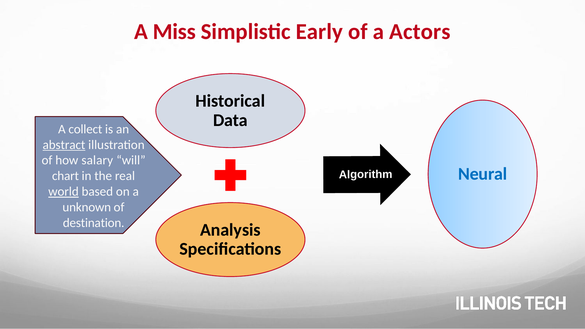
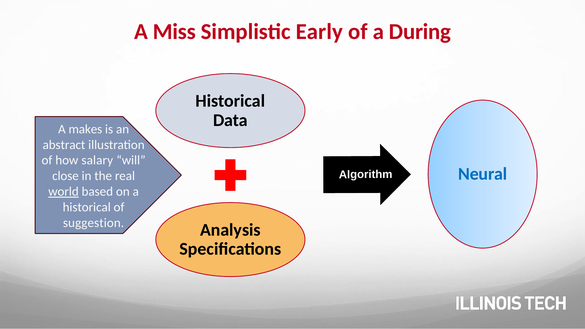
Actors: Actors -> During (420, 32)
collect: collect -> makes (85, 129)
abstract underline: present -> none (64, 145)
chart: chart -> close (65, 176)
unknown: unknown -> historical (87, 207)
destination: destination -> suggestion (94, 223)
